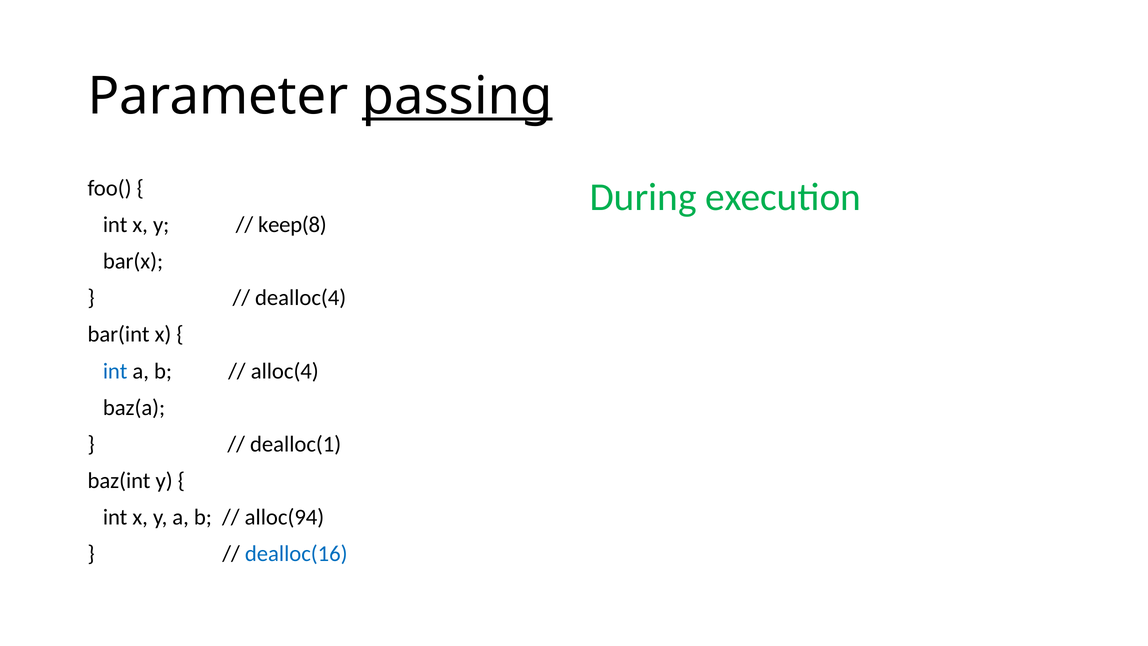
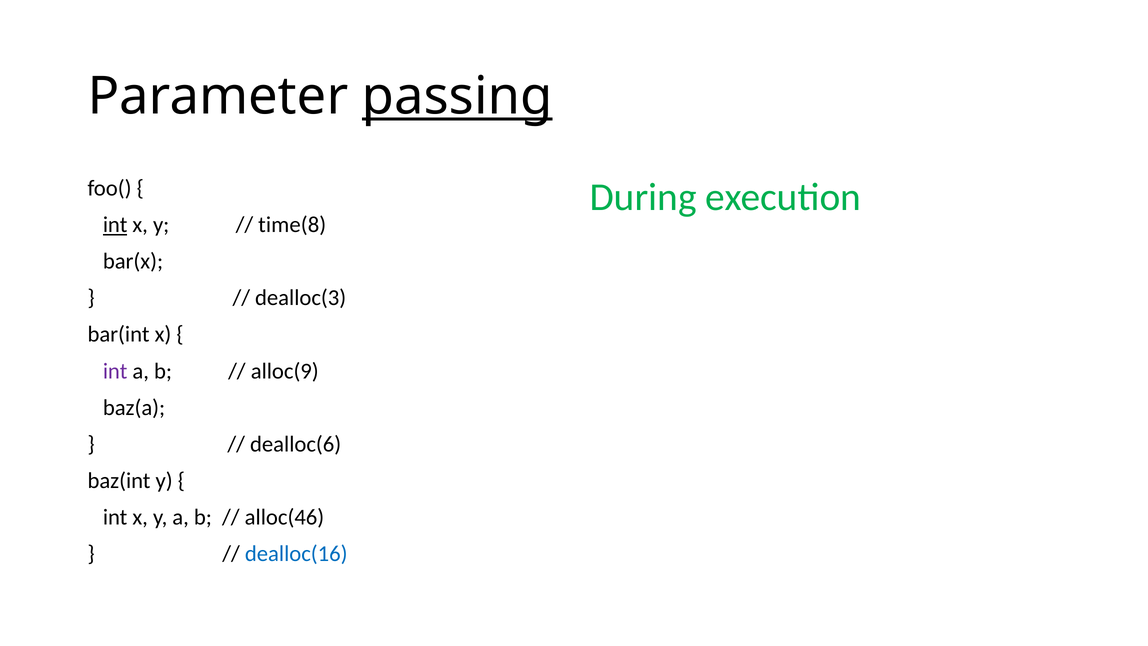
int underline: none -> present (115, 225)
keep(8: keep(8 -> time(8 (292, 225)
dealloc(4: dealloc(4 -> dealloc(3 (301, 298)
int colour: blue -> purple (115, 371)
alloc(4: alloc(4 -> alloc(9 (285, 371)
dealloc(1: dealloc(1 -> dealloc(6 (296, 444)
alloc(94: alloc(94 -> alloc(46 (284, 517)
